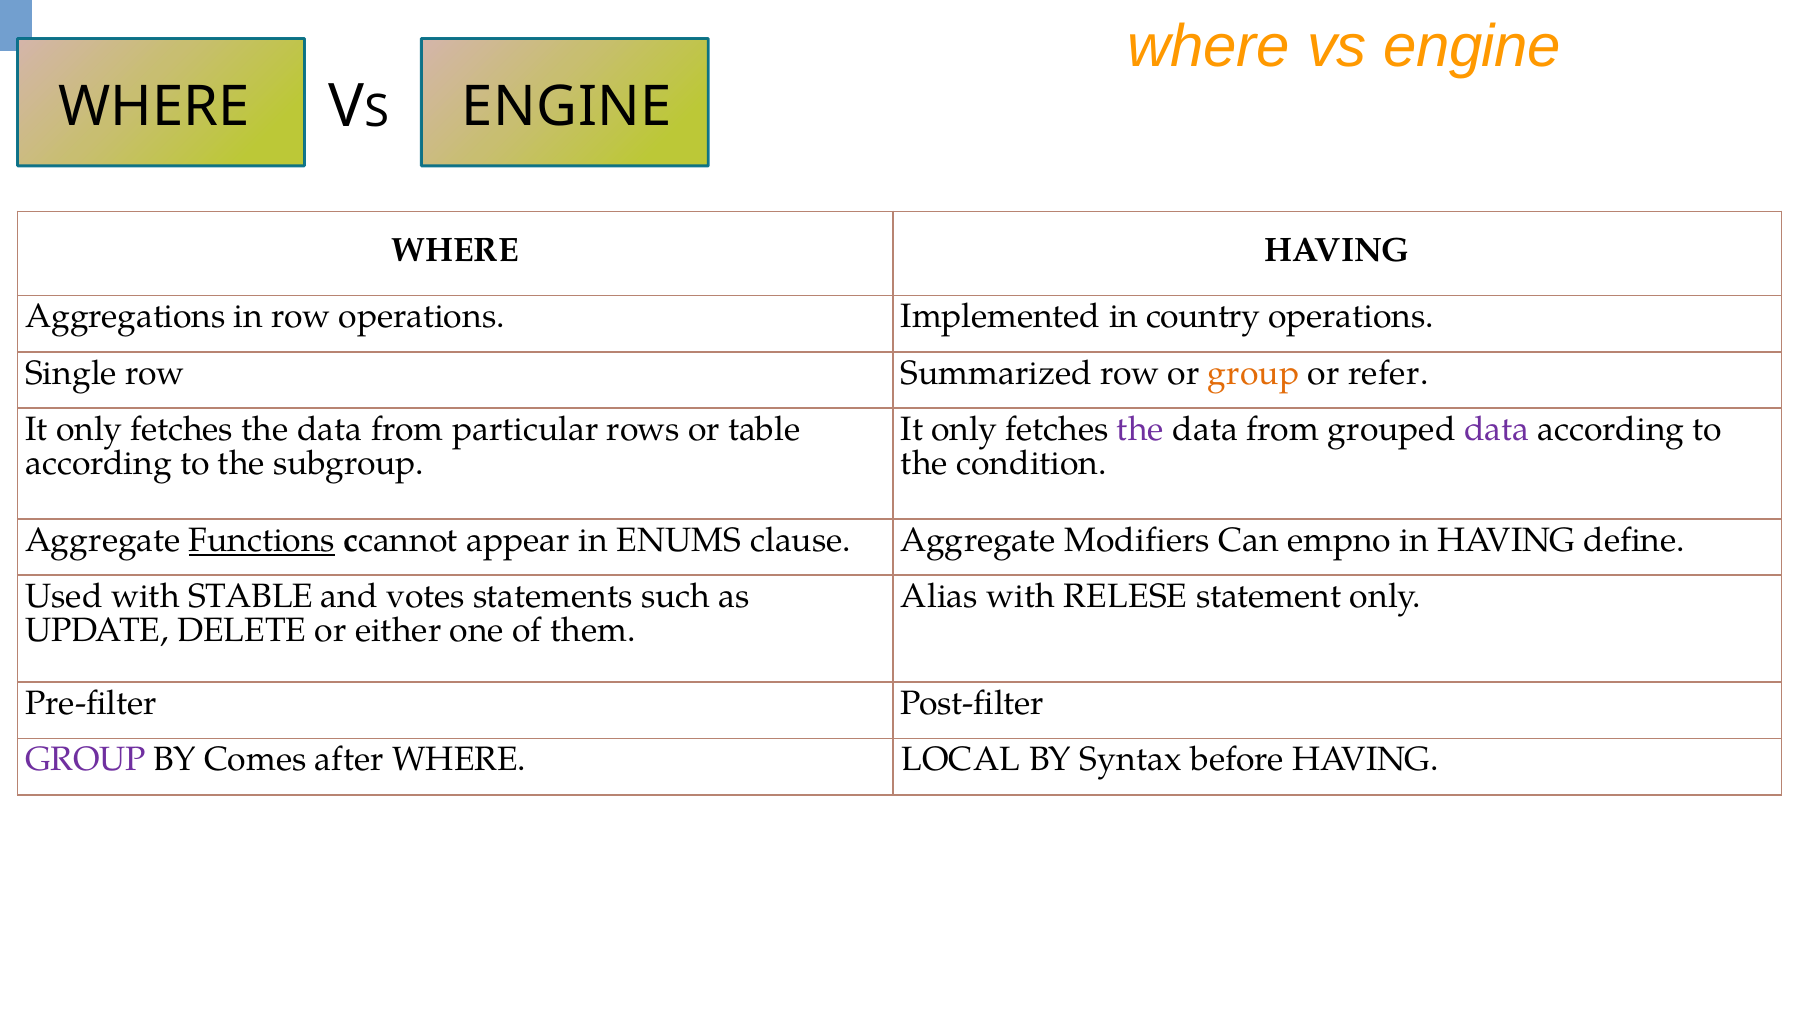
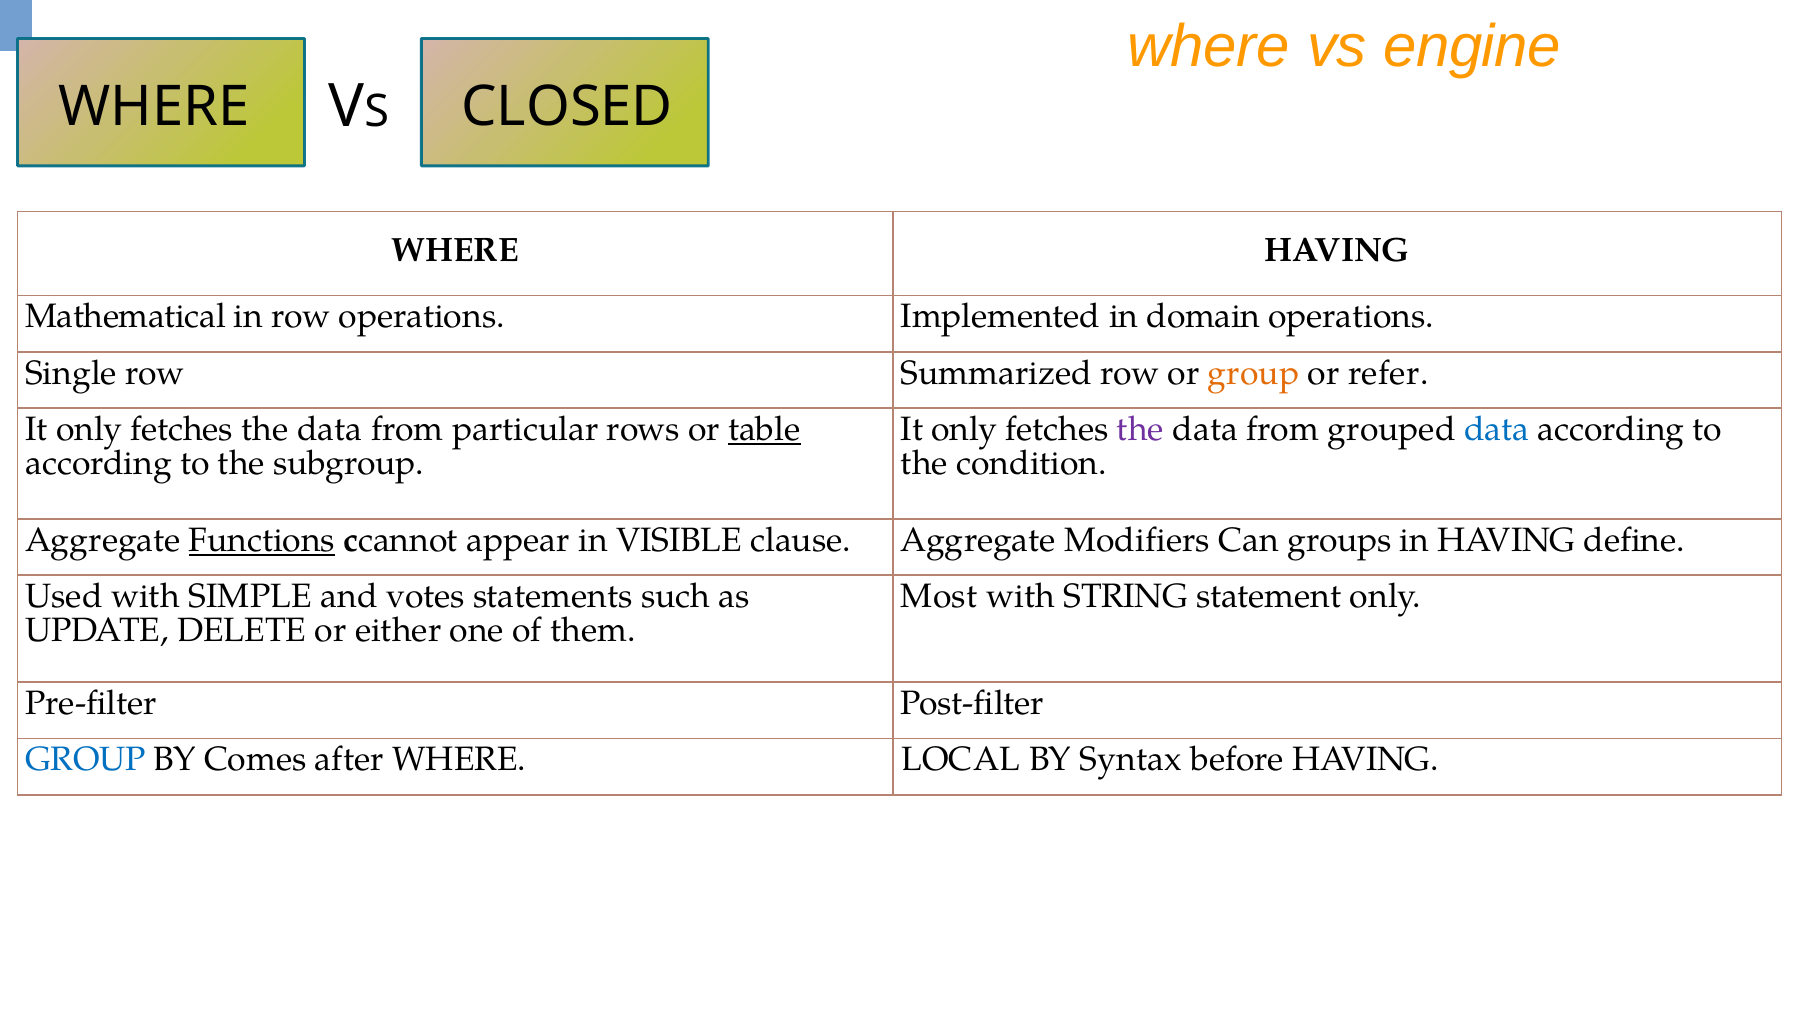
WHERE ENGINE: ENGINE -> CLOSED (567, 107)
Aggregations: Aggregations -> Mathematical (125, 317)
country: country -> domain (1203, 317)
table underline: none -> present (764, 429)
data colour: purple -> blue (1497, 429)
ENUMS: ENUMS -> VISIBLE (679, 540)
empno: empno -> groups (1340, 540)
STABLE: STABLE -> SIMPLE (250, 596)
Alias: Alias -> Most (939, 596)
RELESE: RELESE -> STRING (1126, 596)
GROUP colour: purple -> blue (86, 760)
